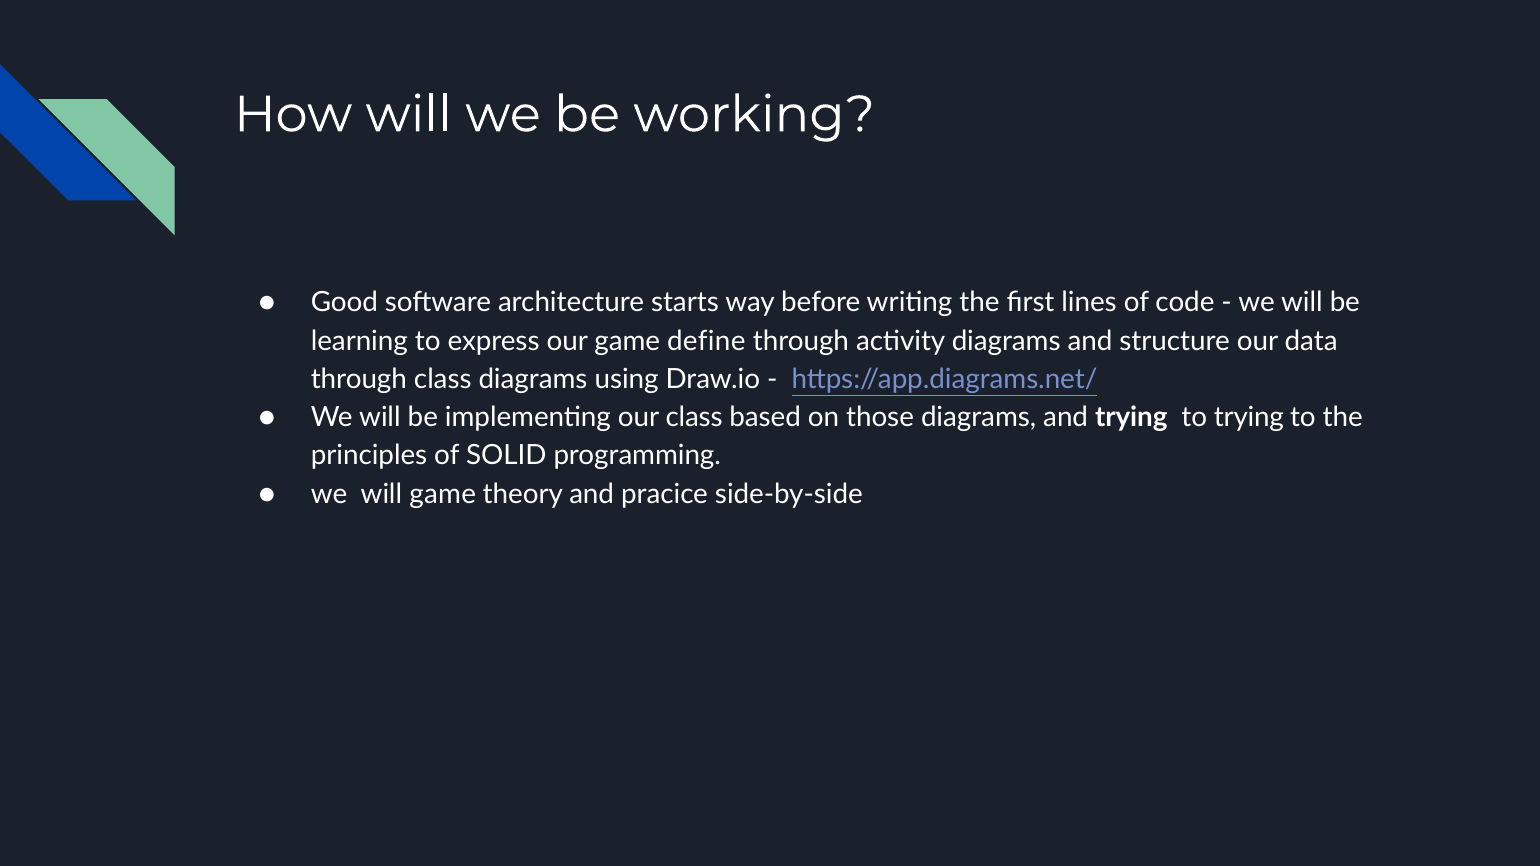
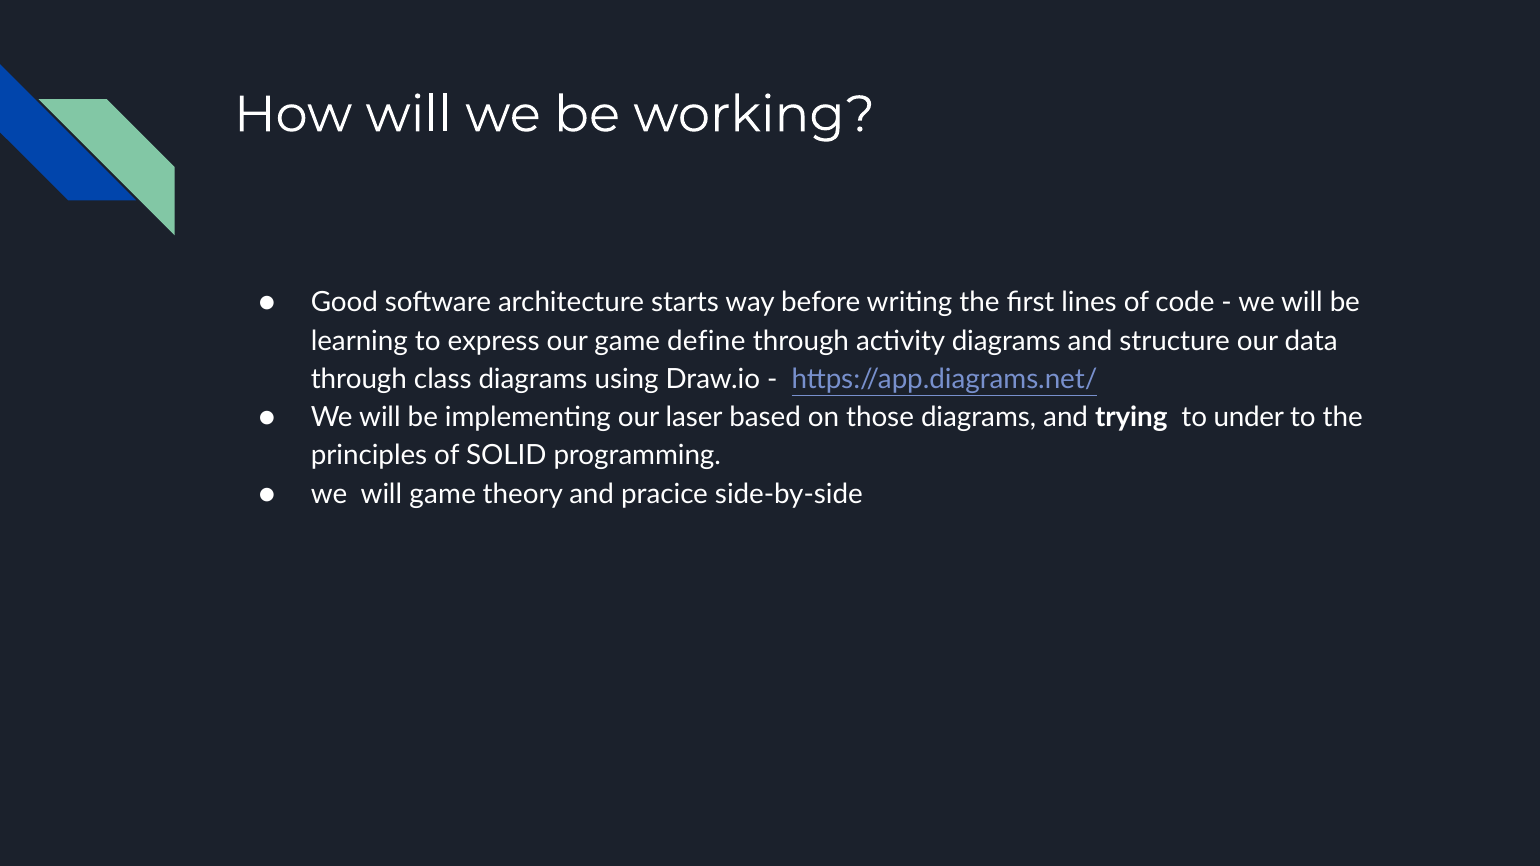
our class: class -> laser (694, 418)
to trying: trying -> under (1249, 418)
